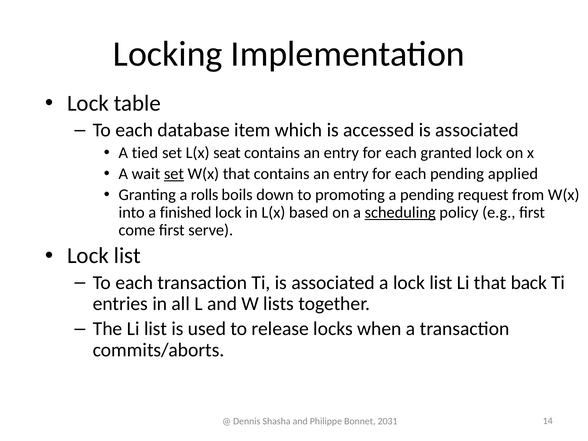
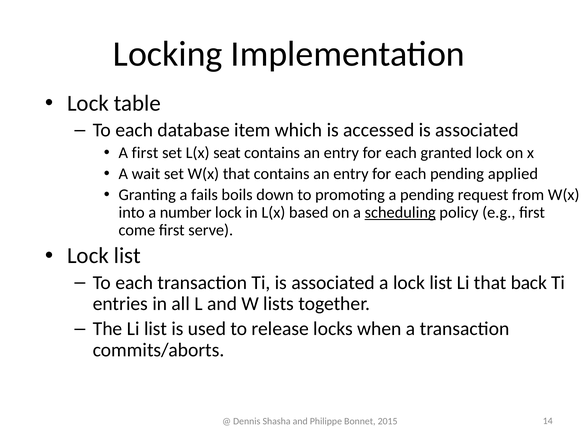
A tied: tied -> first (145, 153)
set underline: present -> none (174, 174)
rolls: rolls -> fails (204, 195)
finished: finished -> number (186, 212)
2031: 2031 -> 2015 (388, 421)
